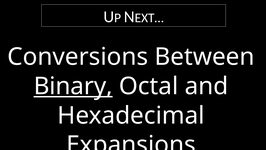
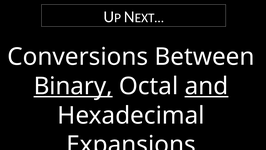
and underline: none -> present (206, 86)
